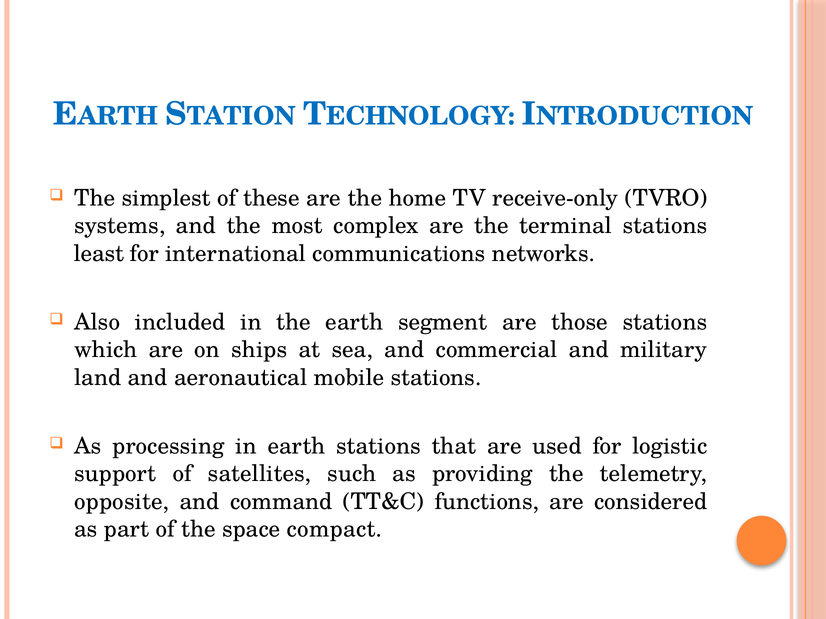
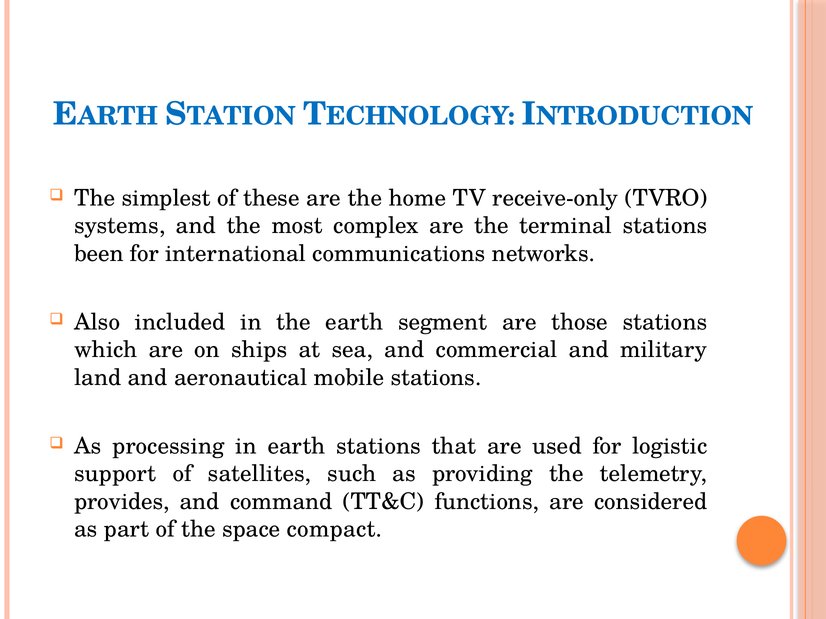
least: least -> been (99, 254)
opposite: opposite -> provides (122, 502)
